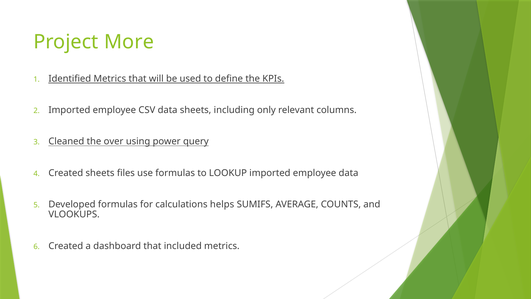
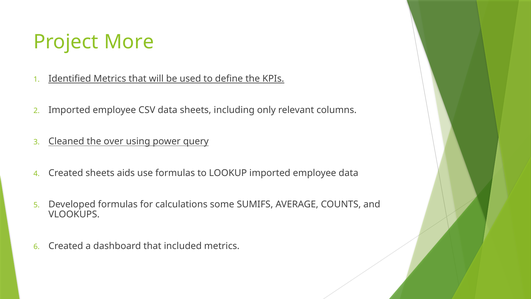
files: files -> aids (126, 173)
helps: helps -> some (222, 204)
